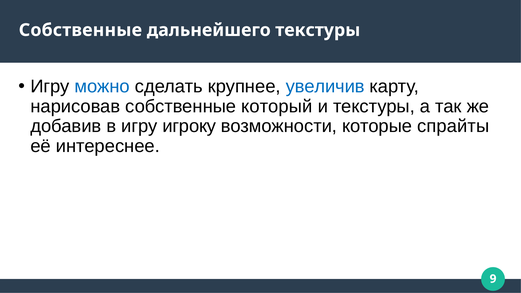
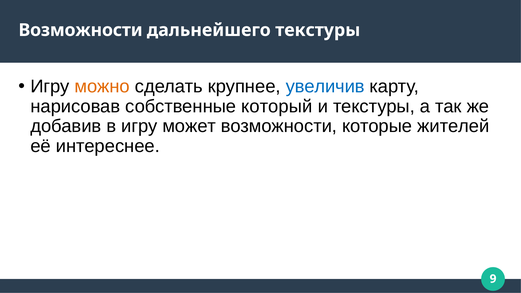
Собственные: Собственные -> Возможности (81, 30)
можно colour: blue -> orange (102, 87)
игроку: игроку -> может (189, 126)
спрайты: спрайты -> жителей (453, 126)
